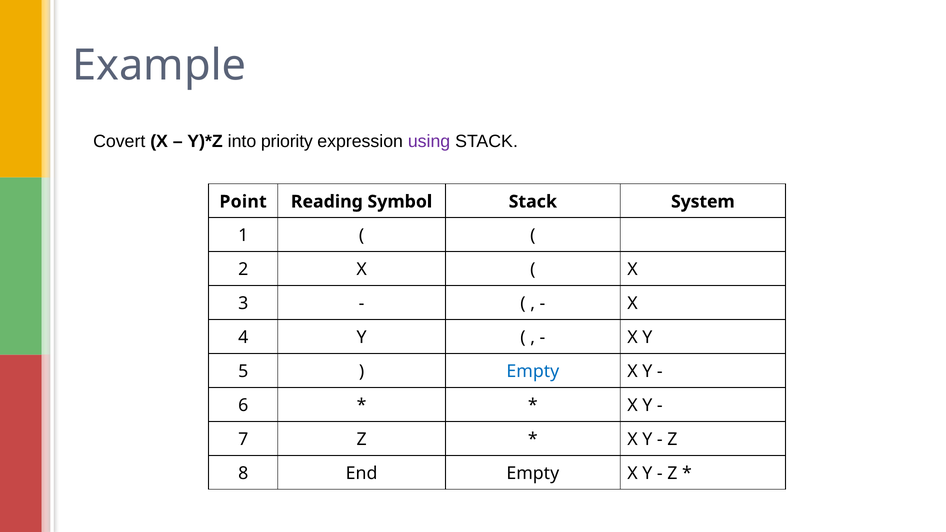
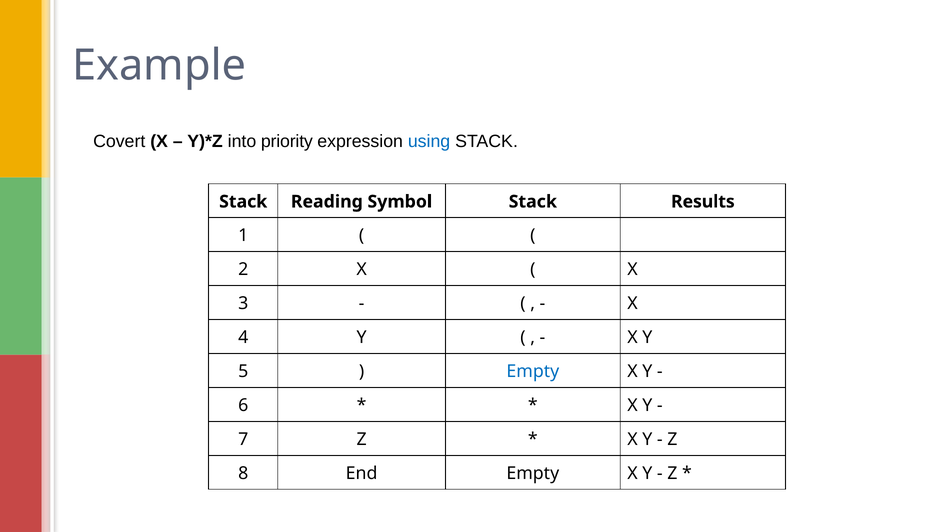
using colour: purple -> blue (429, 141)
Point: Point -> Stack (243, 202)
System: System -> Results (703, 202)
